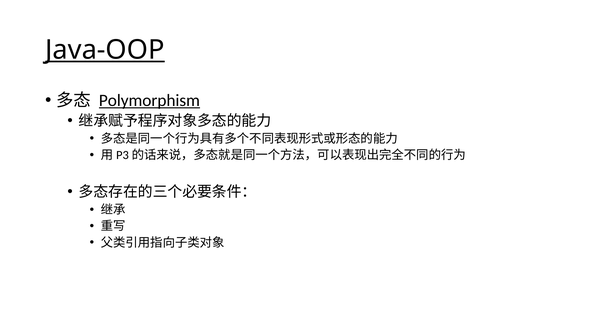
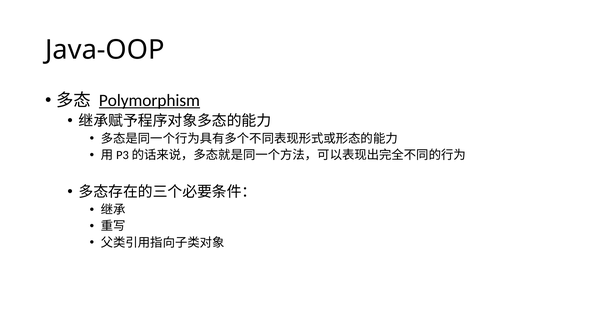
Java-OOP underline: present -> none (105, 50)
